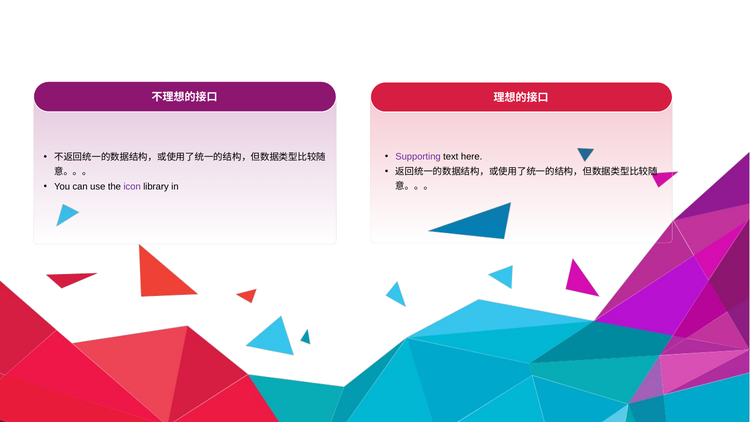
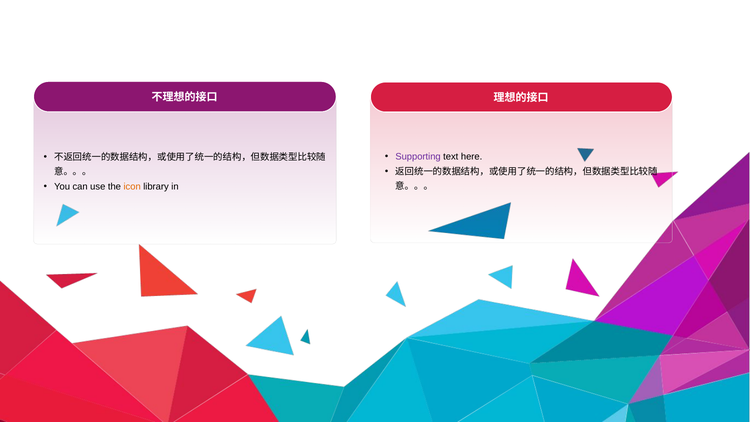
icon colour: purple -> orange (132, 186)
